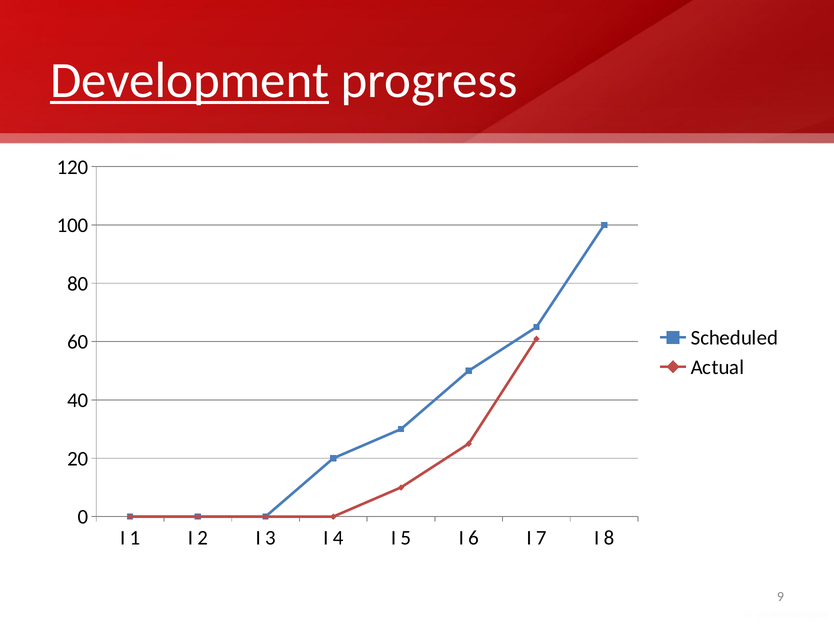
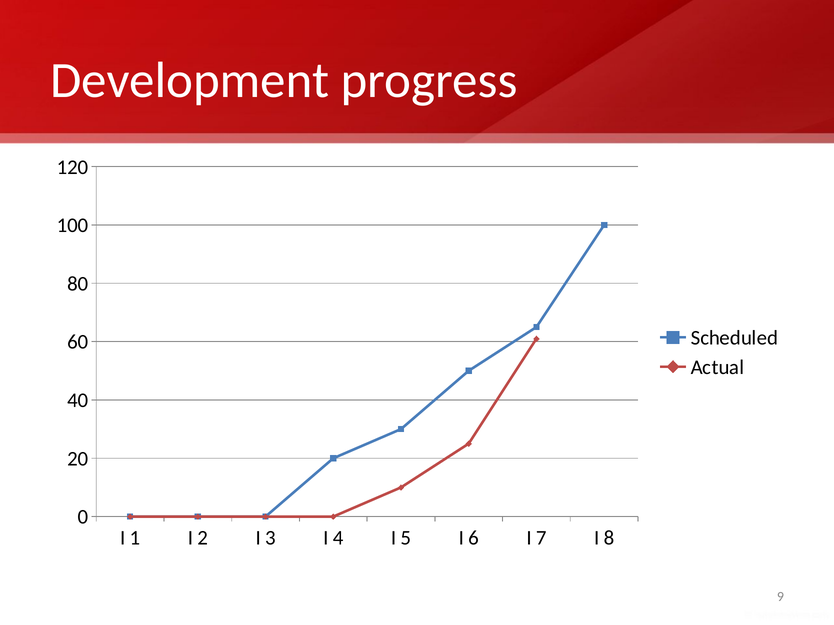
Development underline: present -> none (190, 81)
